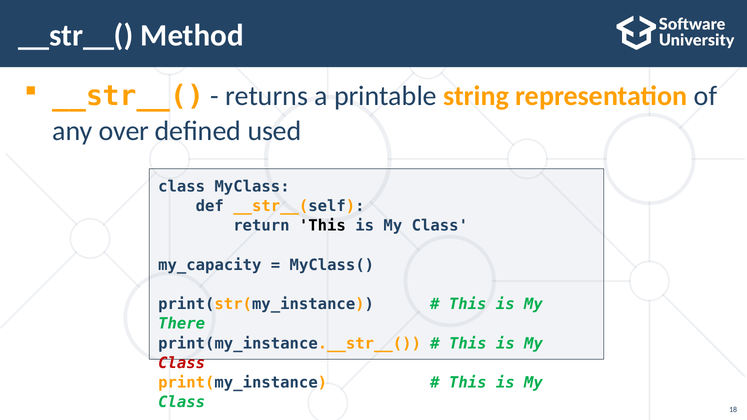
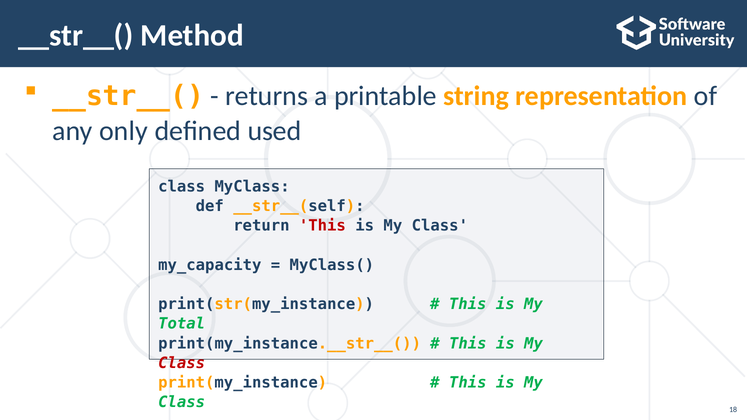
over: over -> only (124, 131)
This colour: black -> red (322, 226)
There: There -> Total (182, 324)
